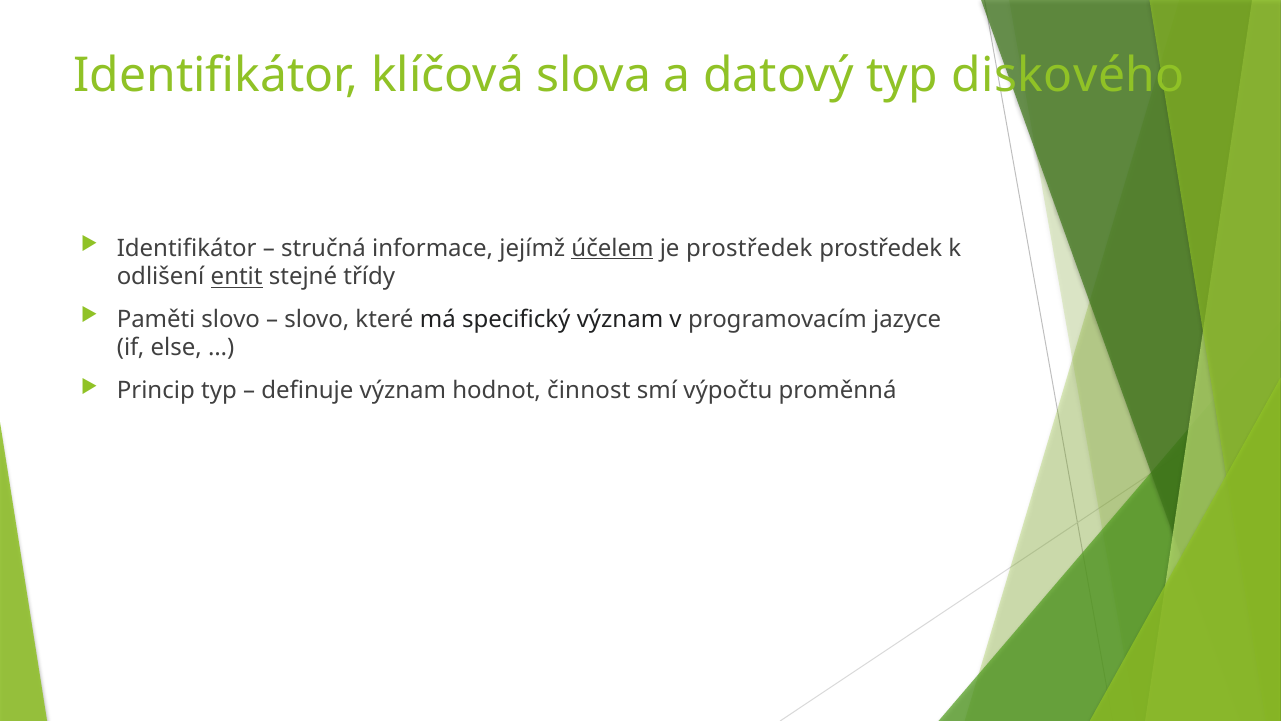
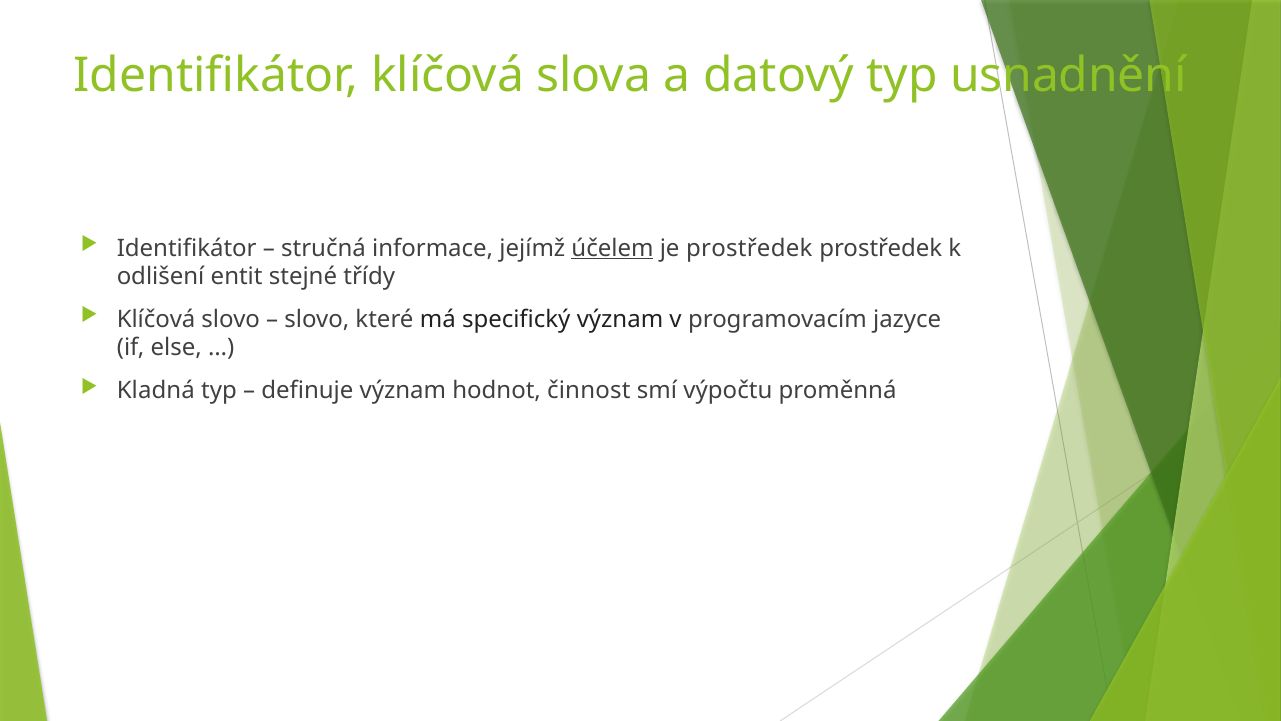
diskového: diskového -> usnadnění (1068, 75)
entit underline: present -> none (237, 277)
Paměti: Paměti -> Klíčová (156, 319)
Princip: Princip -> Kladná (156, 390)
